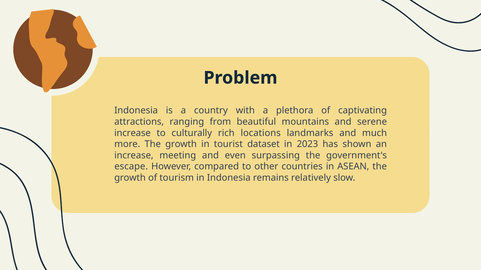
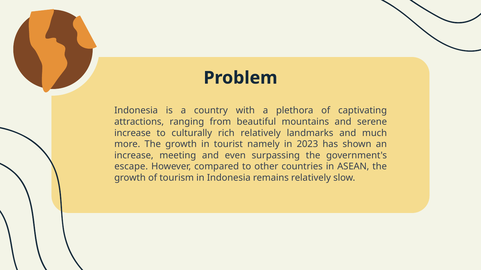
rich locations: locations -> relatively (261, 133)
dataset: dataset -> namely (263, 144)
